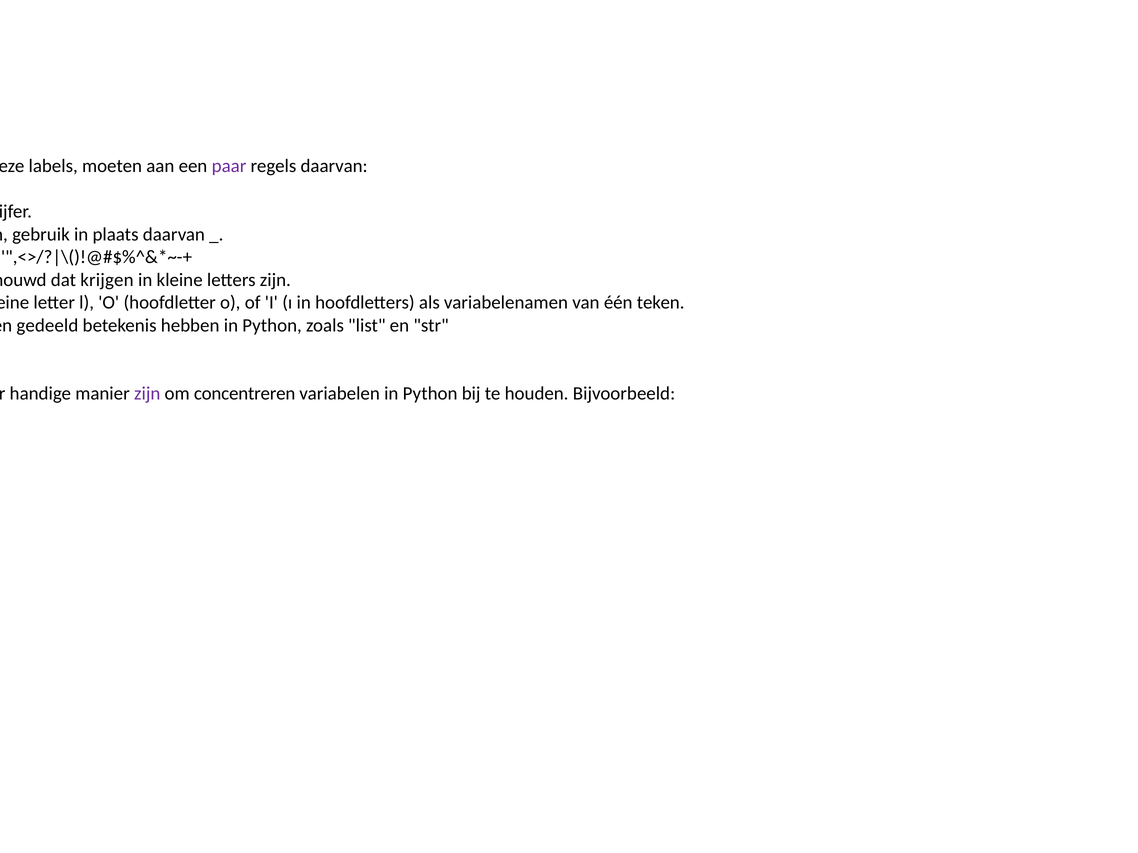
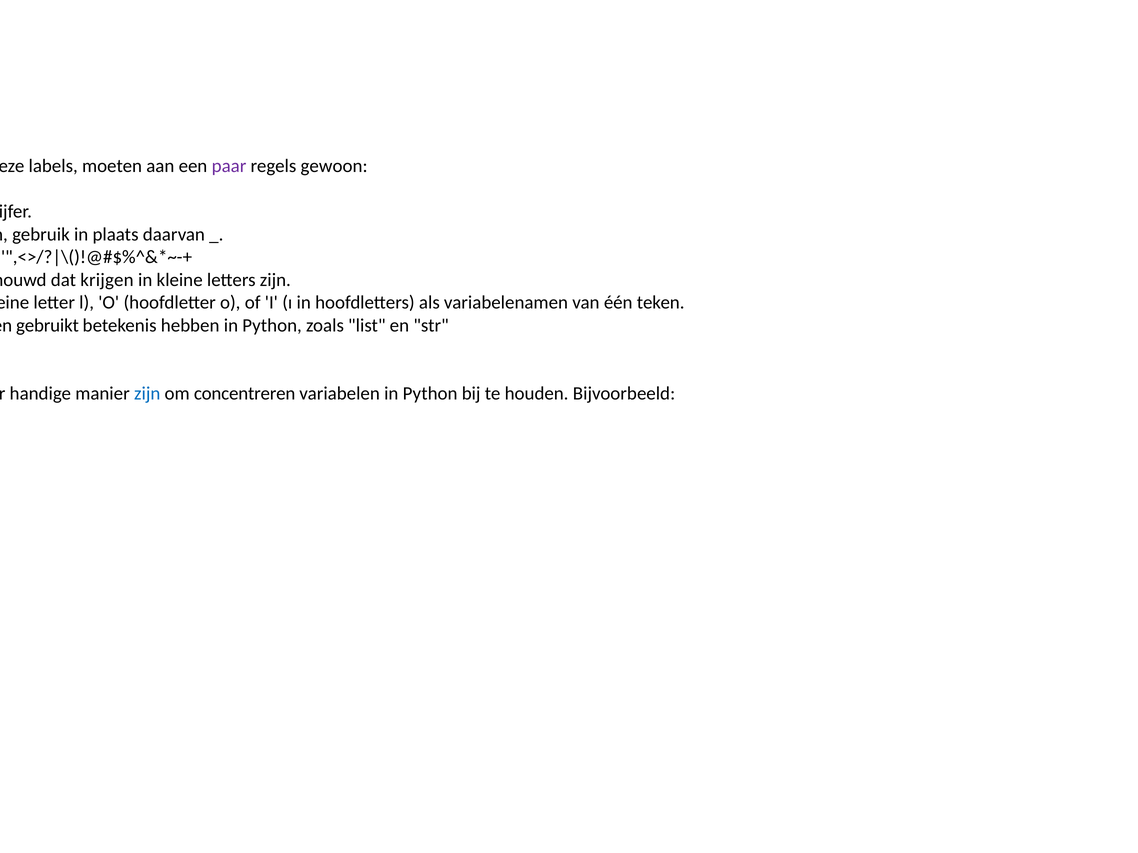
regels daarvan: daarvan -> gewoon (334, 166)
gedeeld: gedeeld -> gebruikt (48, 326)
zijn colour: purple -> blue (147, 394)
